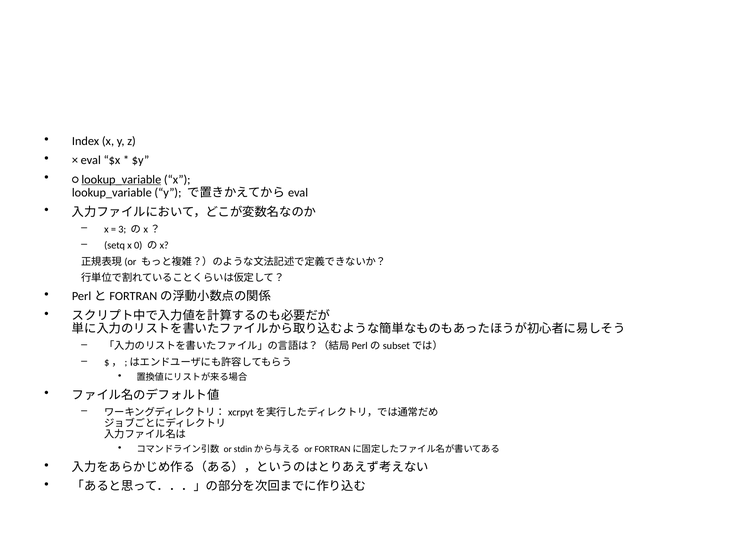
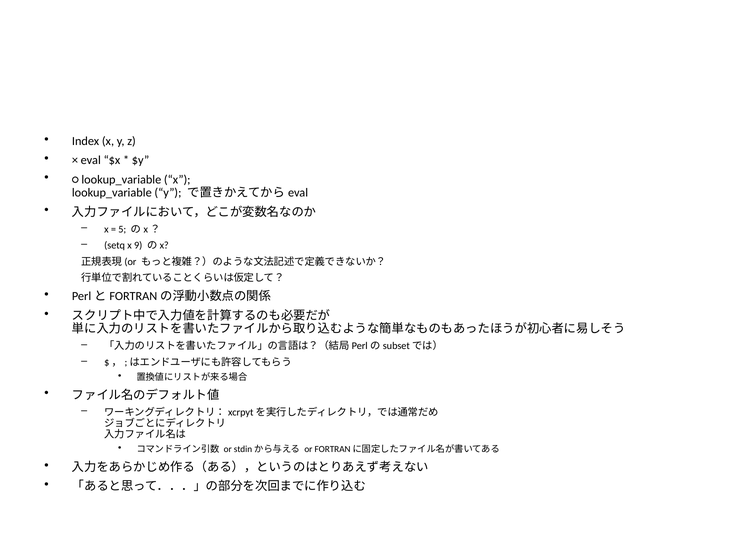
lookup_variable underline: present -> none (121, 179)
3: 3 -> 5 (122, 229)
0: 0 -> 9 (138, 245)
